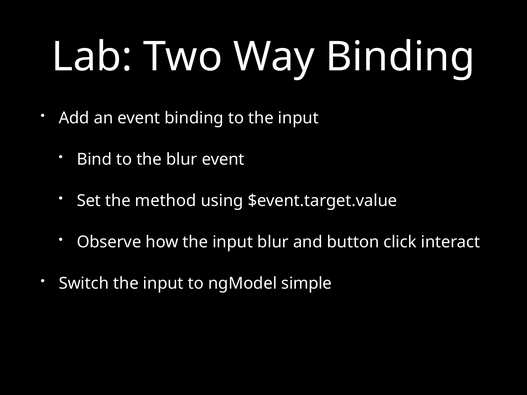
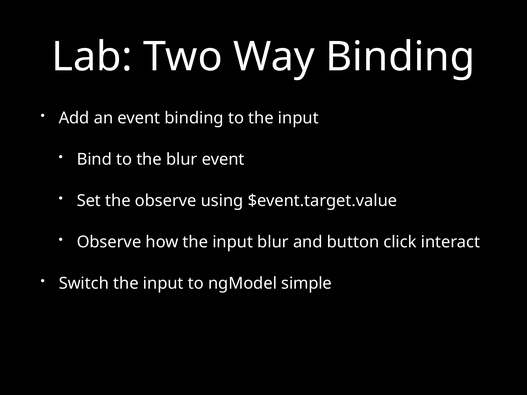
the method: method -> observe (166, 201)
